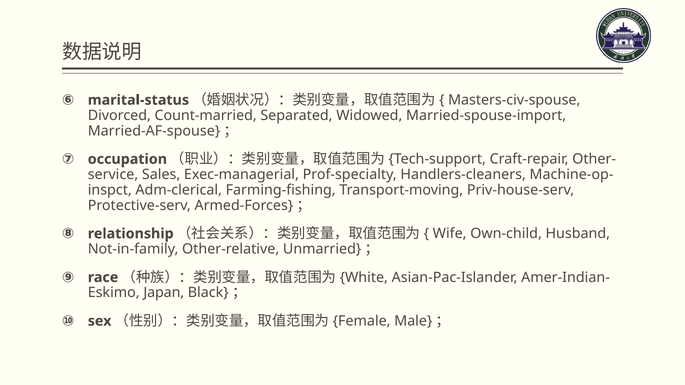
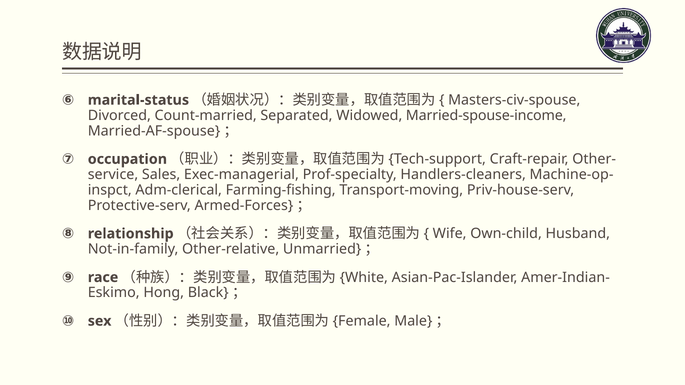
Married-spouse-import: Married-spouse-import -> Married-spouse-income (486, 116)
Japan: Japan -> Hong (164, 293)
